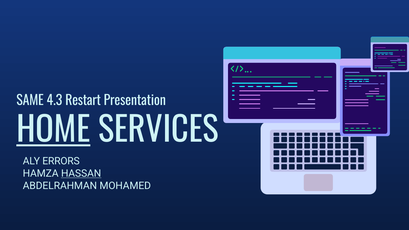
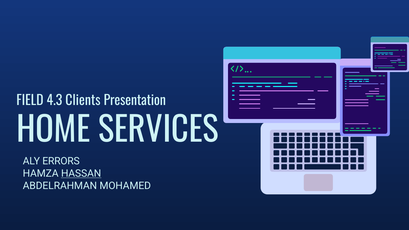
SAME: SAME -> FIELD (30, 101)
Restart: Restart -> Clients (83, 101)
HOME underline: present -> none (53, 131)
